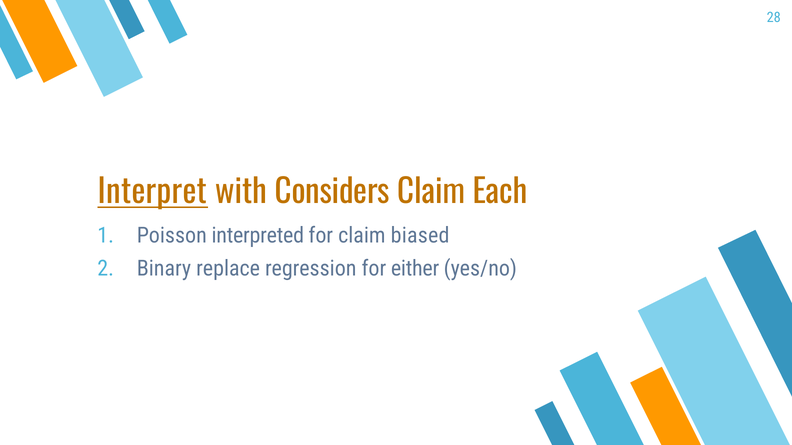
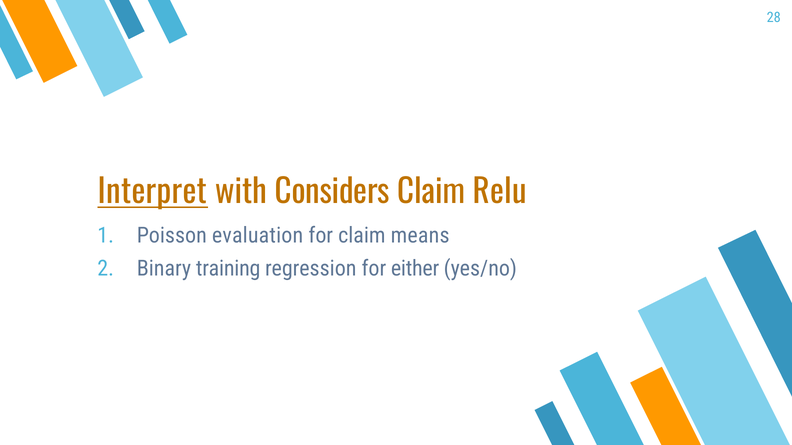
Each: Each -> Relu (500, 193)
interpreted: interpreted -> evaluation (258, 236)
biased: biased -> means (420, 236)
replace: replace -> training (228, 269)
